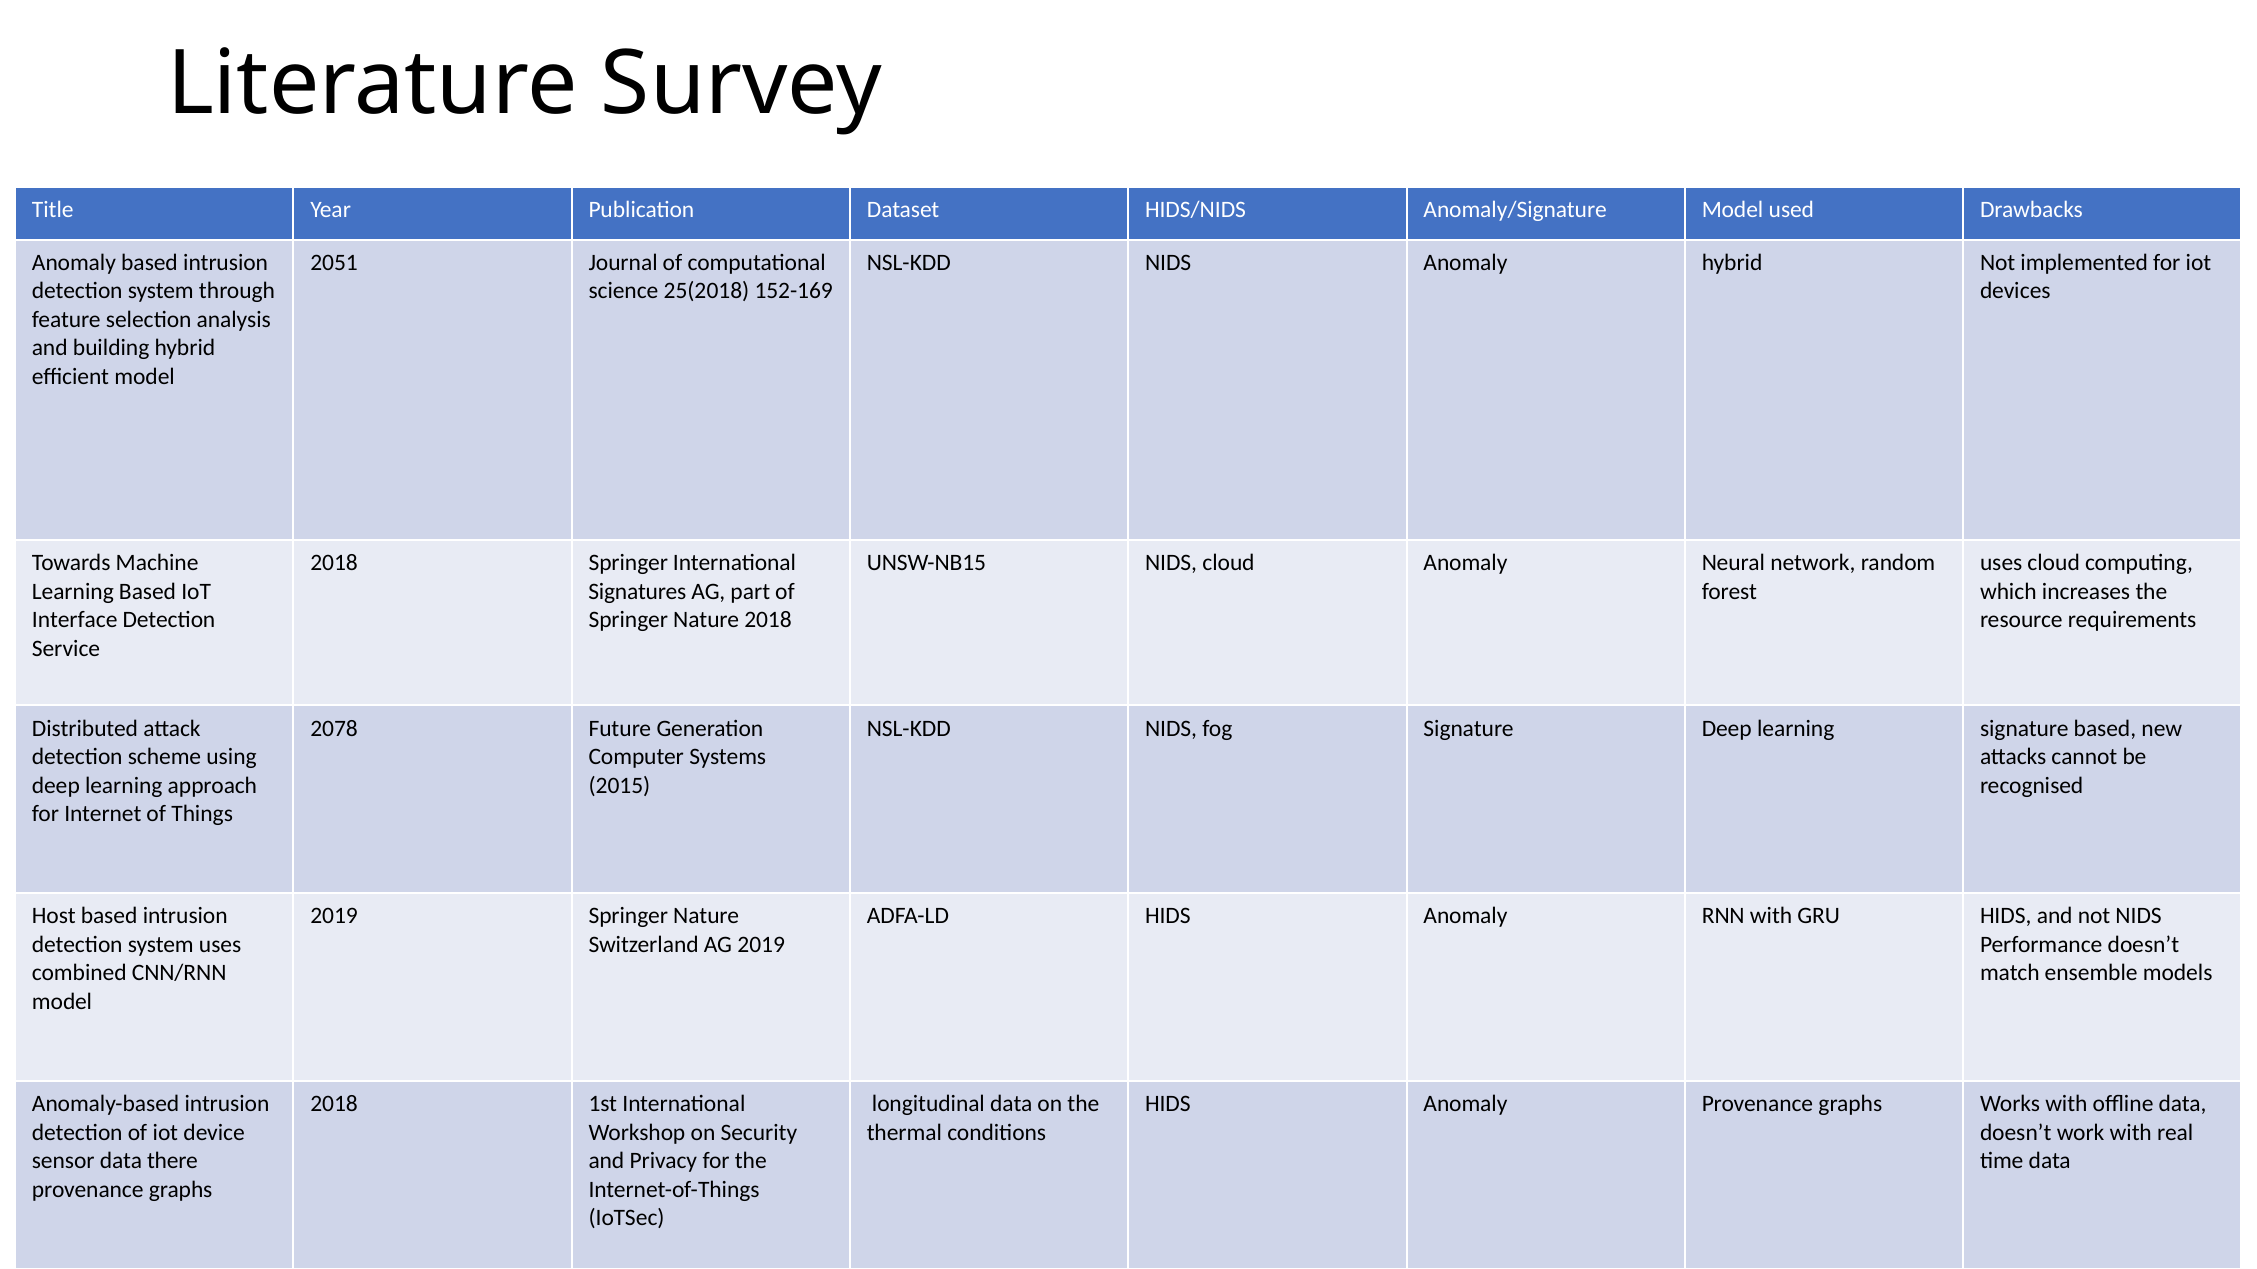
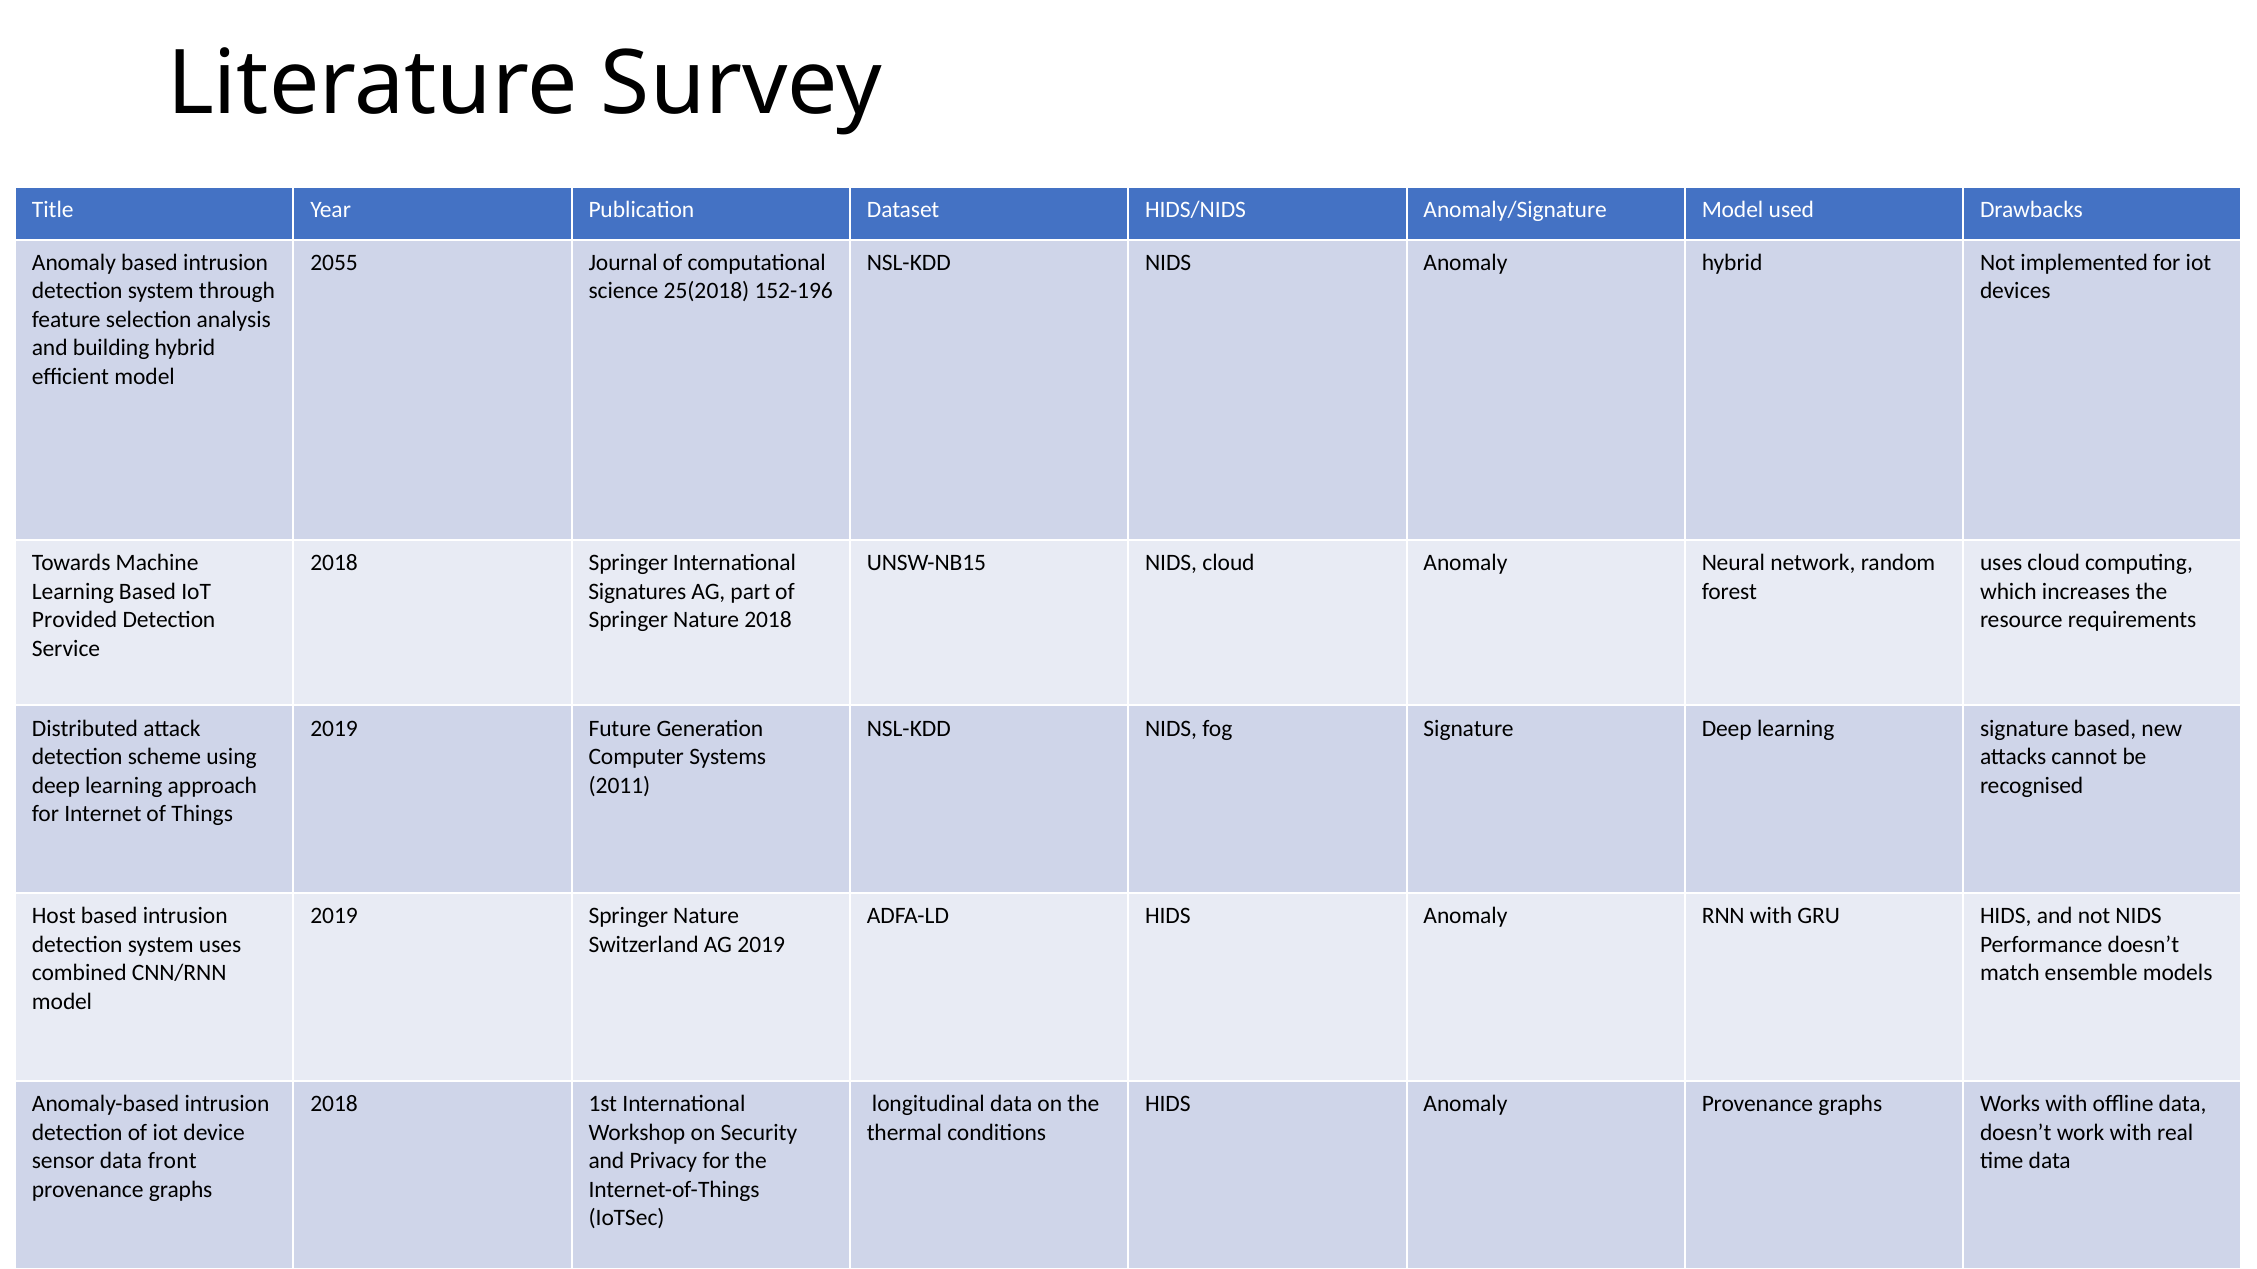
2051: 2051 -> 2055 (334, 263)
152-169: 152-169 -> 152-196 (794, 291)
Interface: Interface -> Provided (75, 620)
2078: 2078 -> 2019 (334, 729)
2015: 2015 -> 2011 (619, 786)
there: there -> front (172, 1161)
